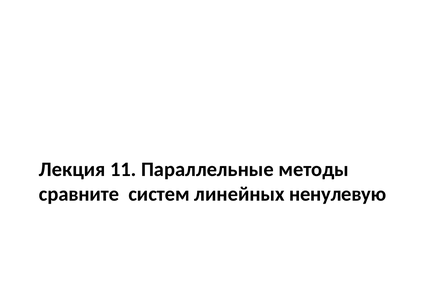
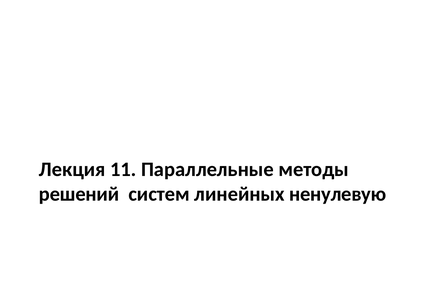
сравните: сравните -> решений (79, 194)
